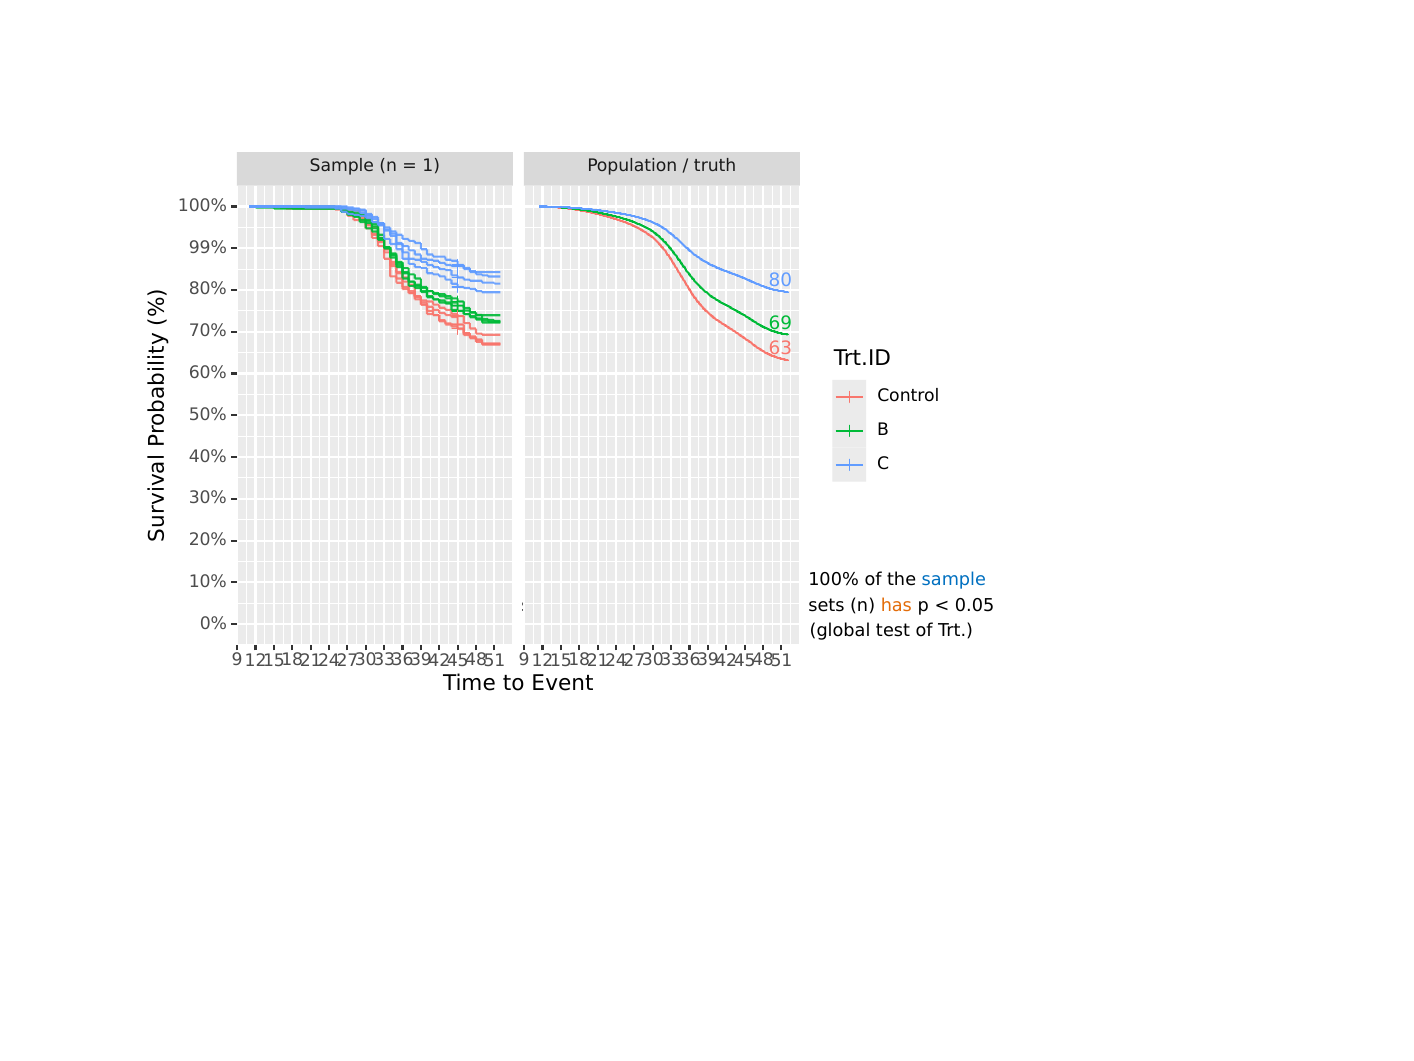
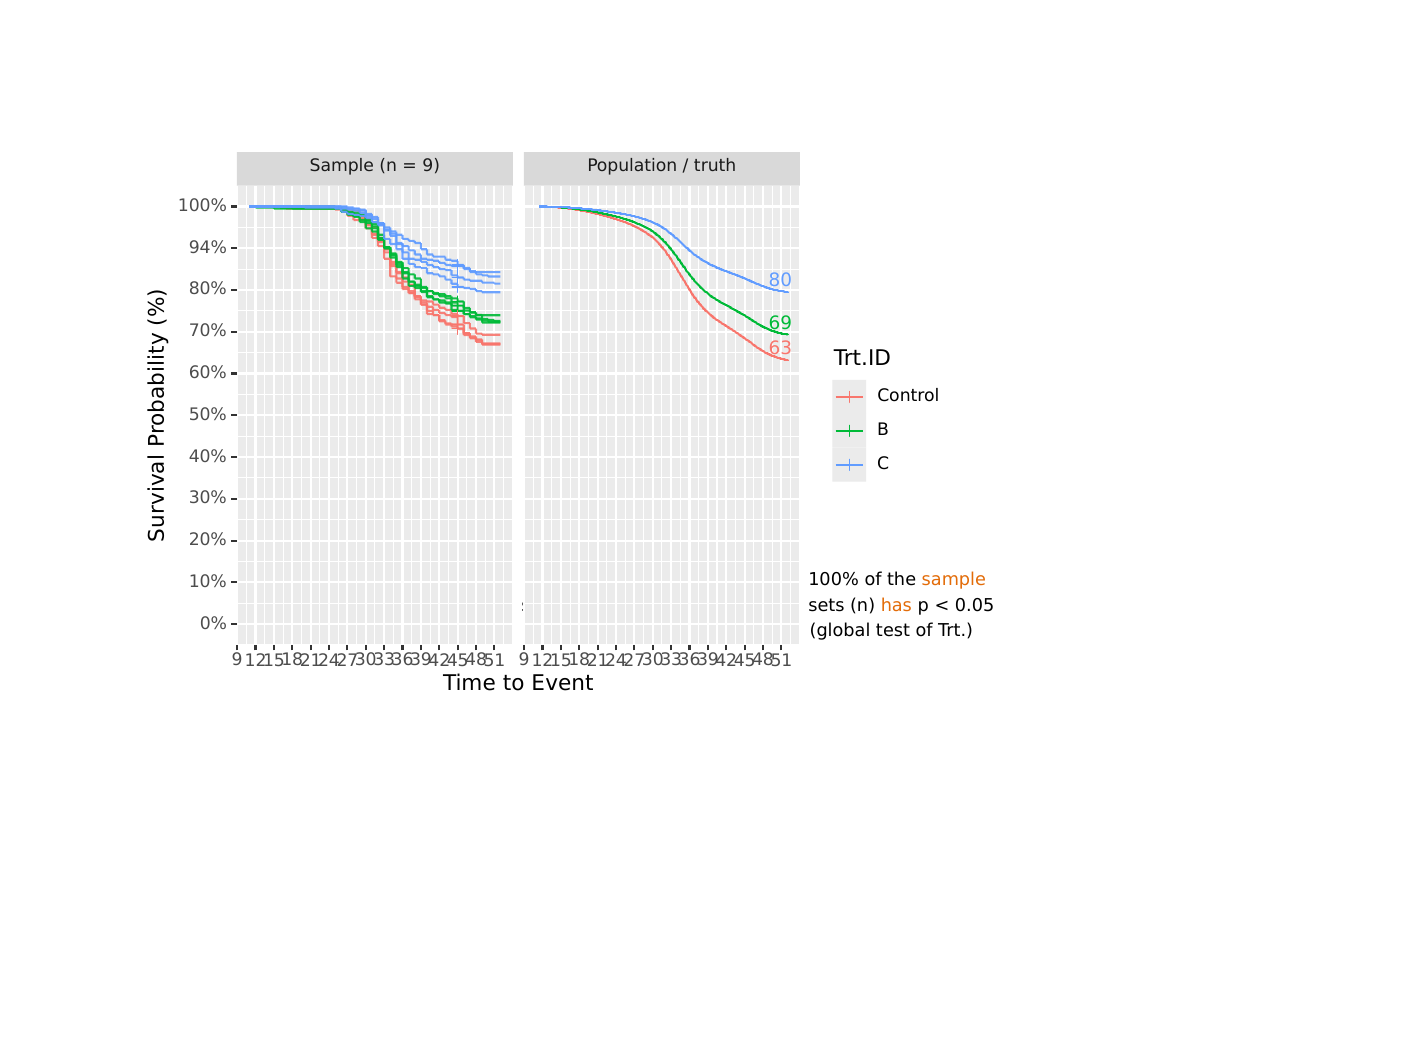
1: 1 -> 9 (431, 166)
99%: 99% -> 94% (208, 247)
sample colour: blue -> orange (954, 580)
